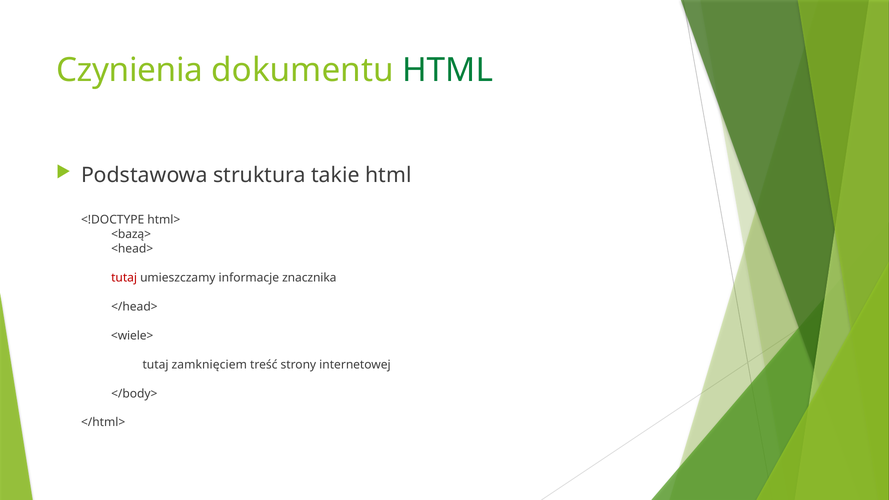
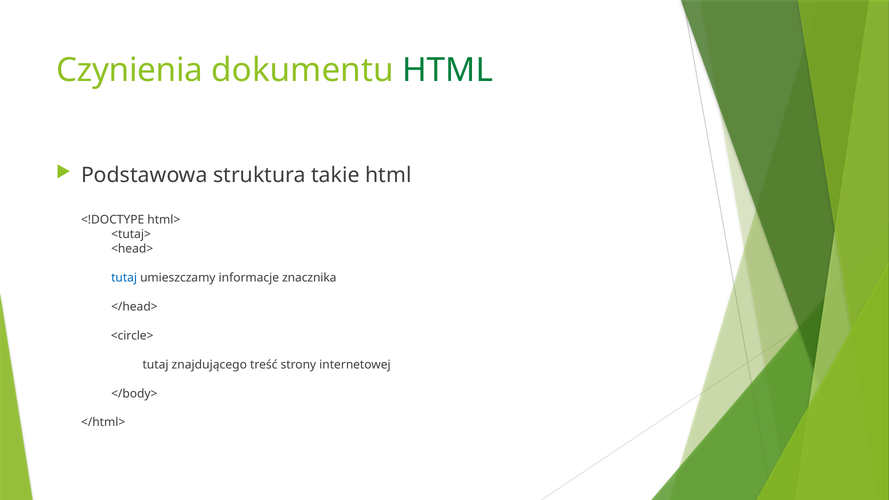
<bazą>: <bazą> -> <tutaj> (131, 235)
tutaj colour: red -> blue (124, 278)
<wiele>: <wiele> -> <circle> (132, 336)
zamknięciem: zamknięciem -> znajdującego (209, 365)
